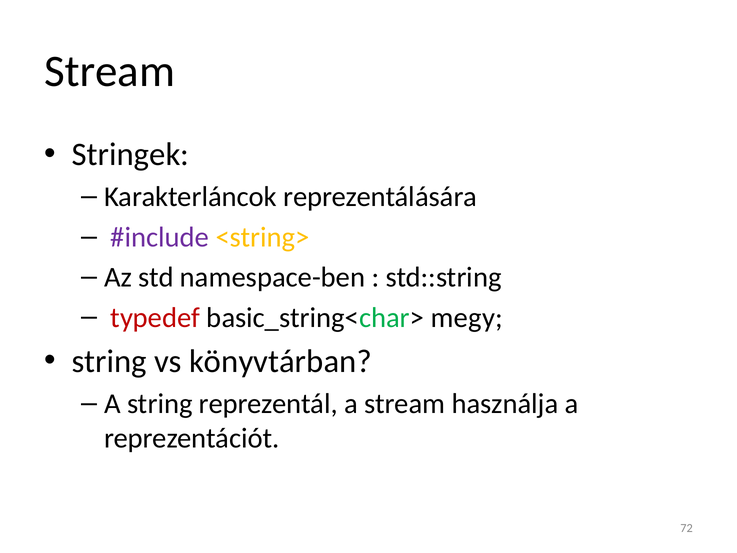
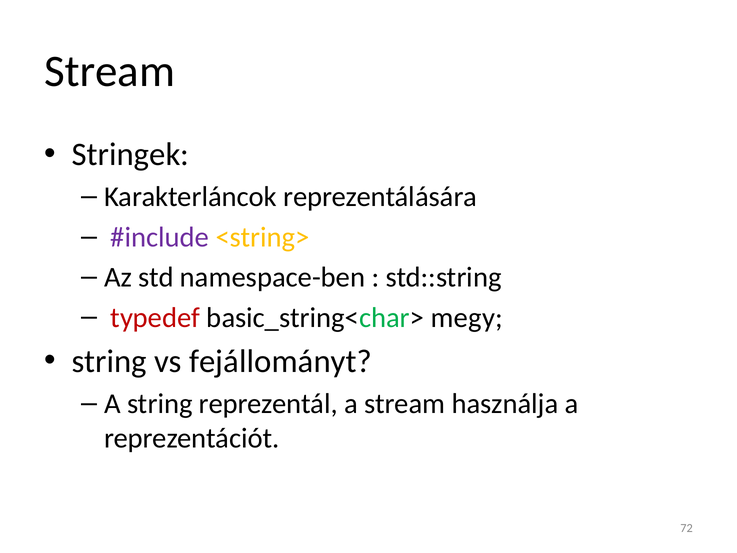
könyvtárban: könyvtárban -> fejállományt (280, 361)
